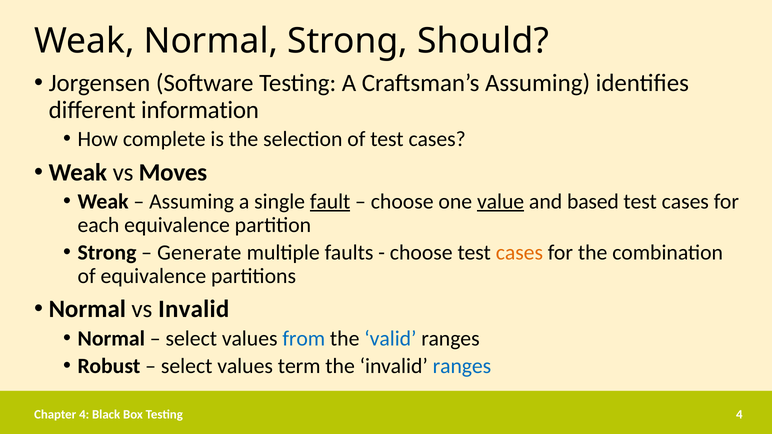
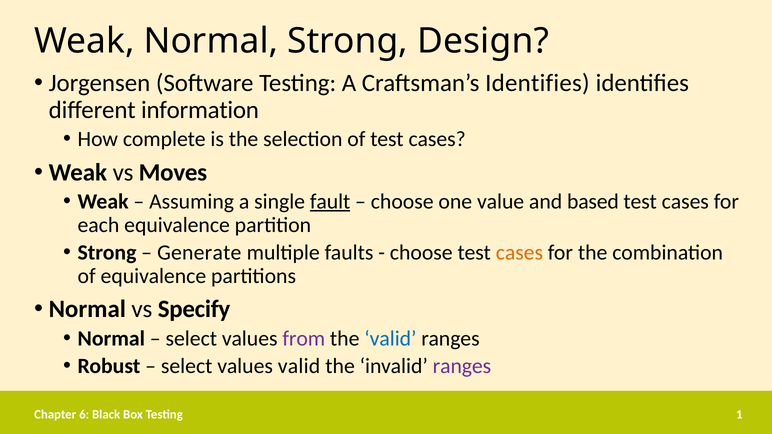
Should: Should -> Design (483, 41)
Craftsman’s Assuming: Assuming -> Identifies (537, 83)
value underline: present -> none (501, 202)
vs Invalid: Invalid -> Specify (194, 309)
from colour: blue -> purple (304, 339)
values term: term -> valid (299, 366)
ranges colour: blue -> purple (462, 366)
Chapter 4: 4 -> 6 (84, 415)
Testing 4: 4 -> 1 (739, 415)
